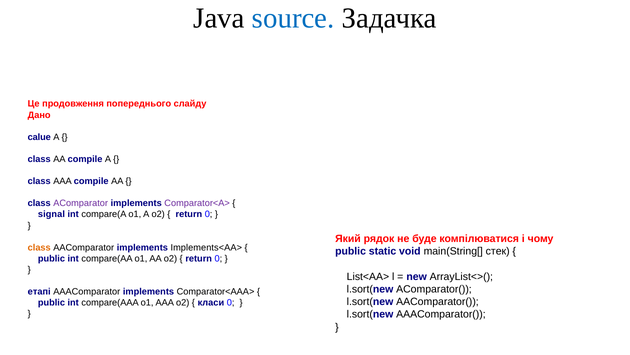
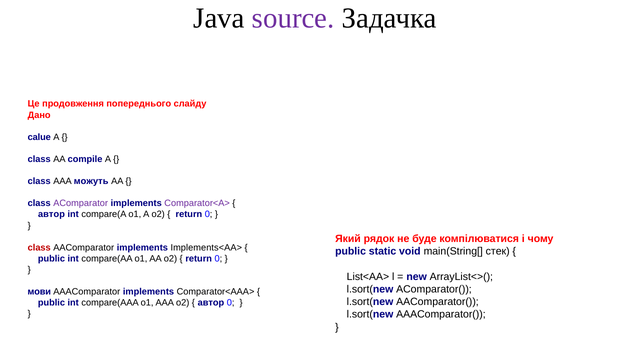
source colour: blue -> purple (293, 18)
AAA compile: compile -> можуть (91, 181)
signal: signal -> автор (51, 214)
class colour: orange -> red (39, 247)
етапі: етапі -> мови (39, 291)
класи: класи -> автор (211, 302)
